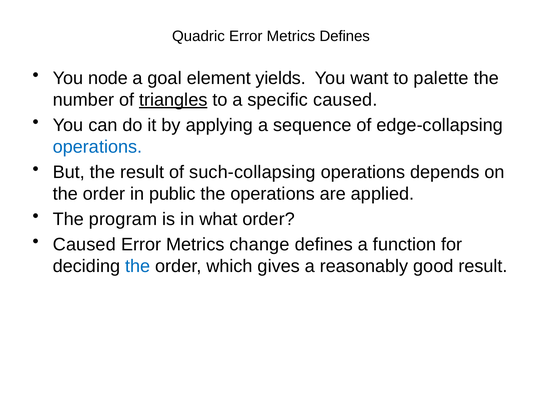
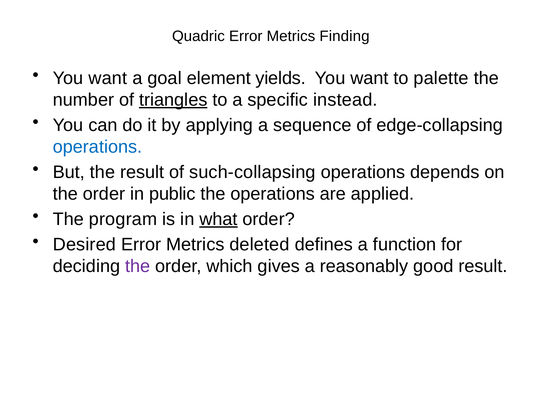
Metrics Defines: Defines -> Finding (345, 36)
node: node -> want (108, 78)
specific caused: caused -> instead (345, 100)
what underline: none -> present (218, 219)
Caused: Caused -> Desired (84, 244)
change: change -> deleted (259, 244)
the colour: blue -> purple (138, 266)
